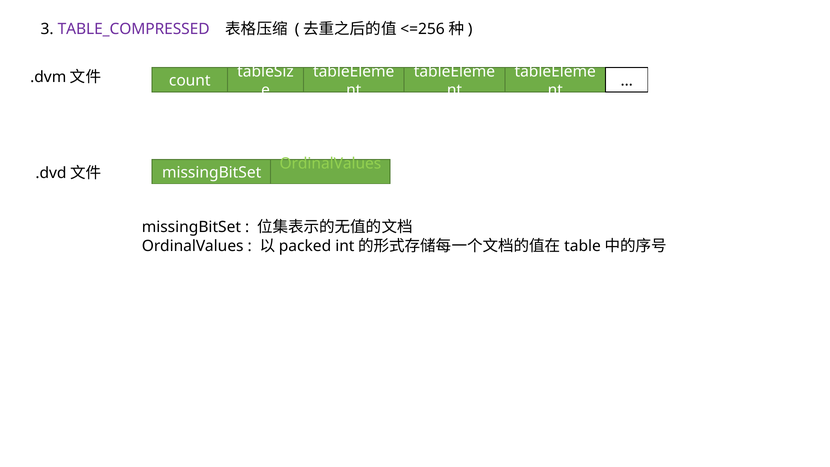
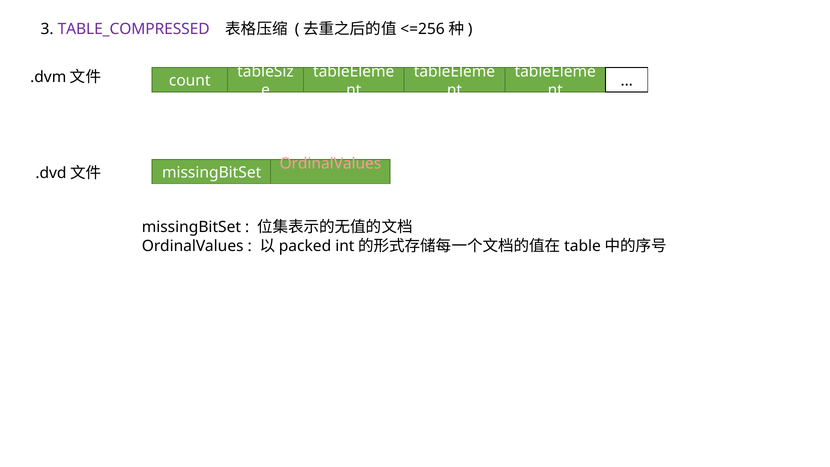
OrdinalValues colour: light green -> pink (330, 163)
